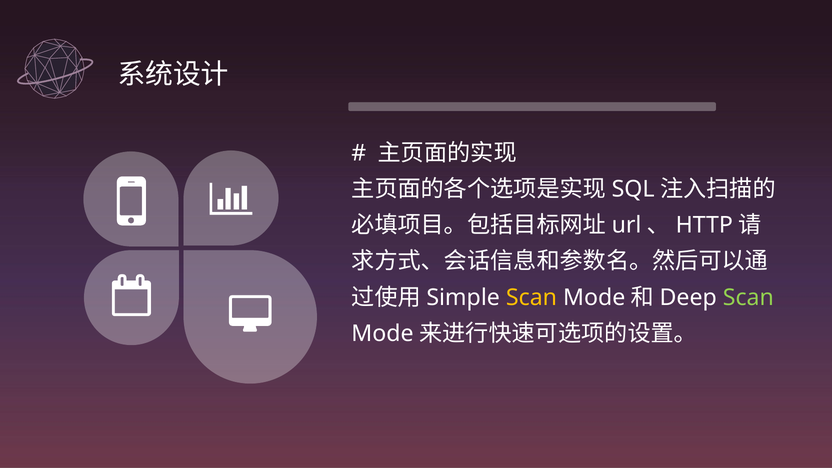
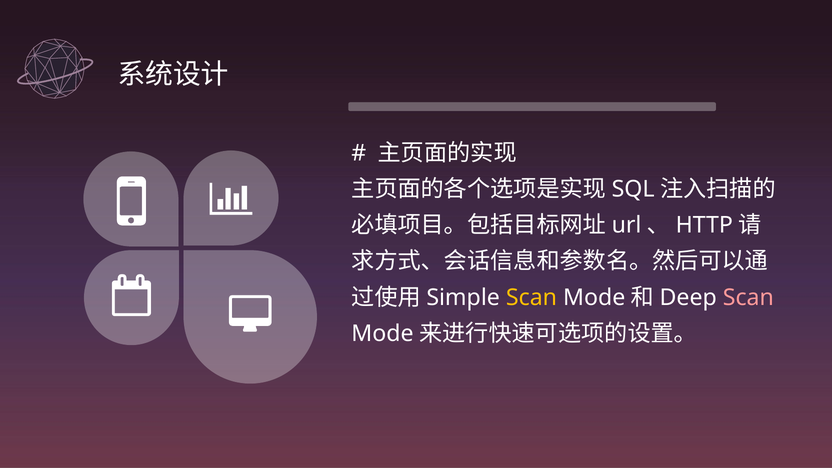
Scan colour: light green -> pink (748, 297)
